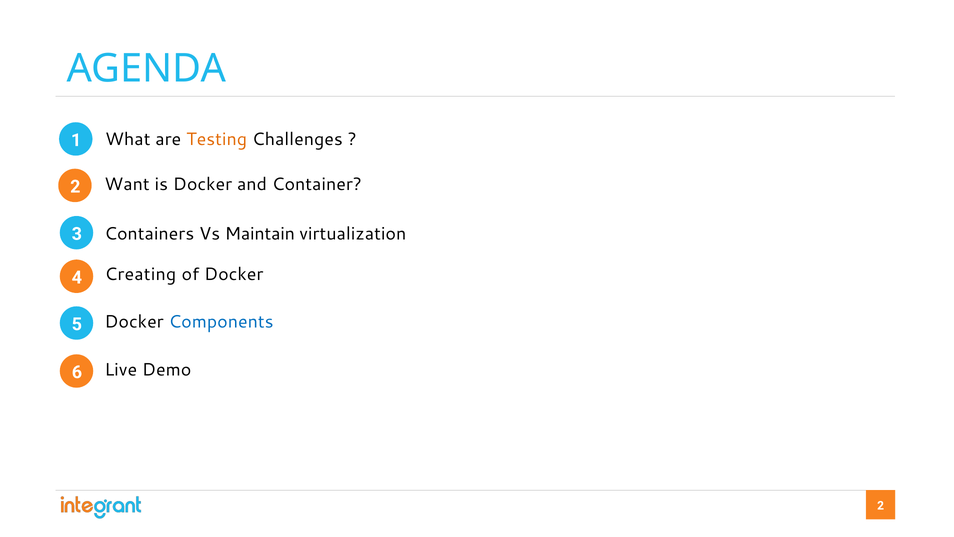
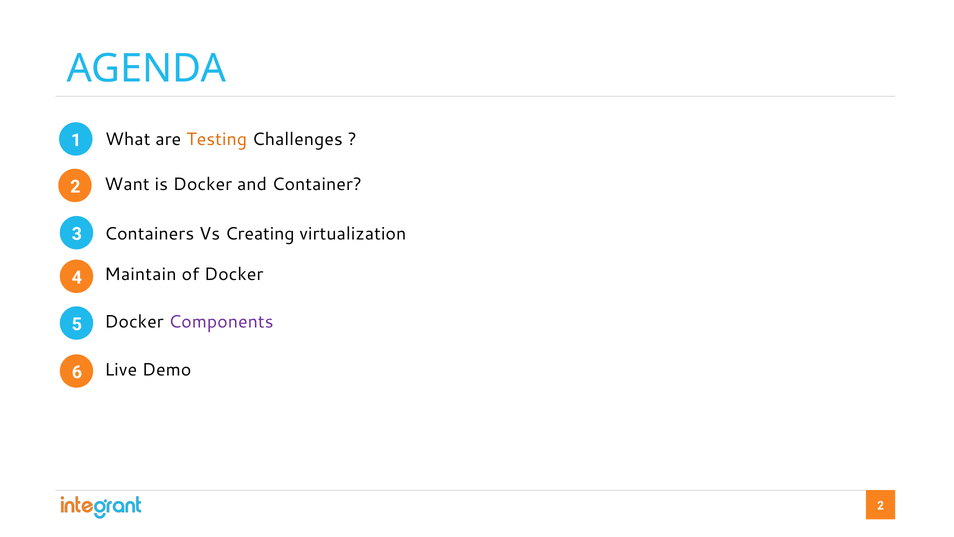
Maintain: Maintain -> Creating (260, 234)
Creating: Creating -> Maintain (140, 274)
Components colour: blue -> purple (221, 322)
